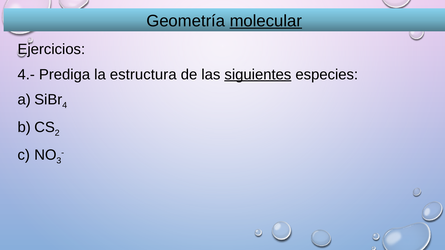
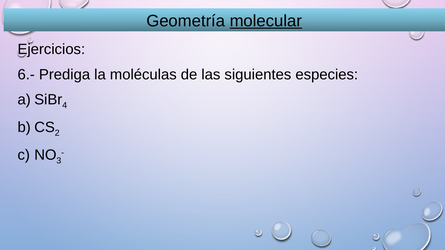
4.-: 4.- -> 6.- (26, 75)
estructura: estructura -> moléculas (143, 75)
siguientes underline: present -> none (258, 75)
